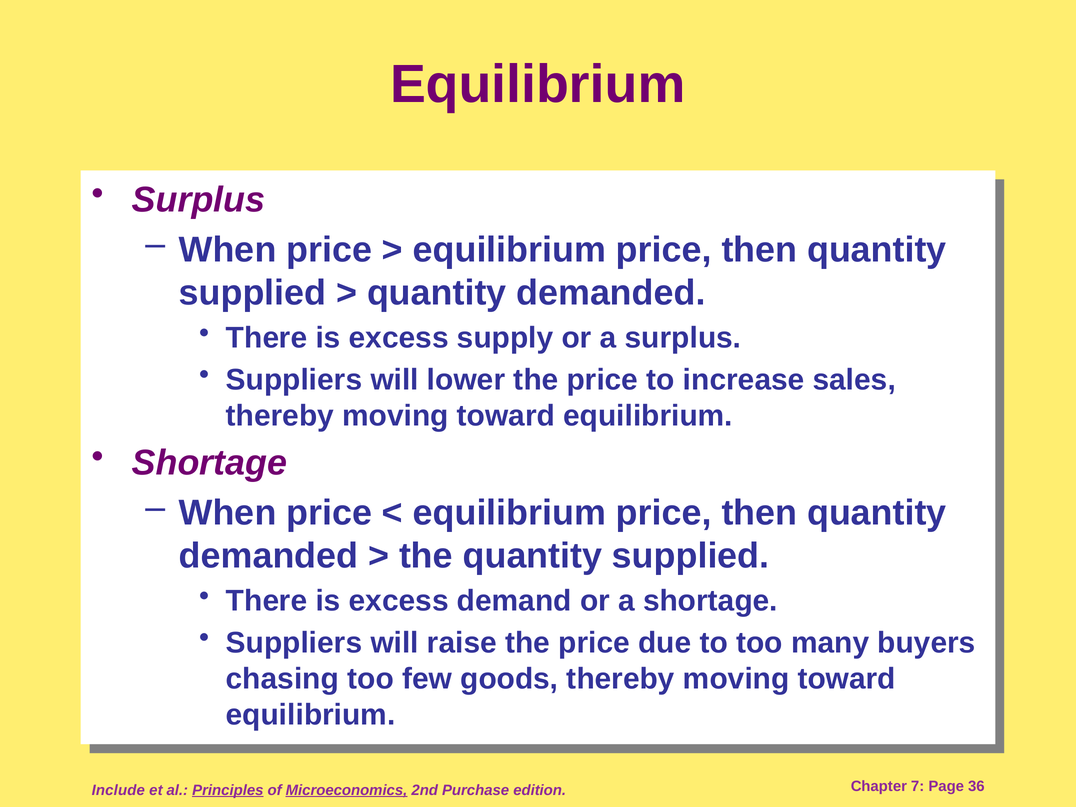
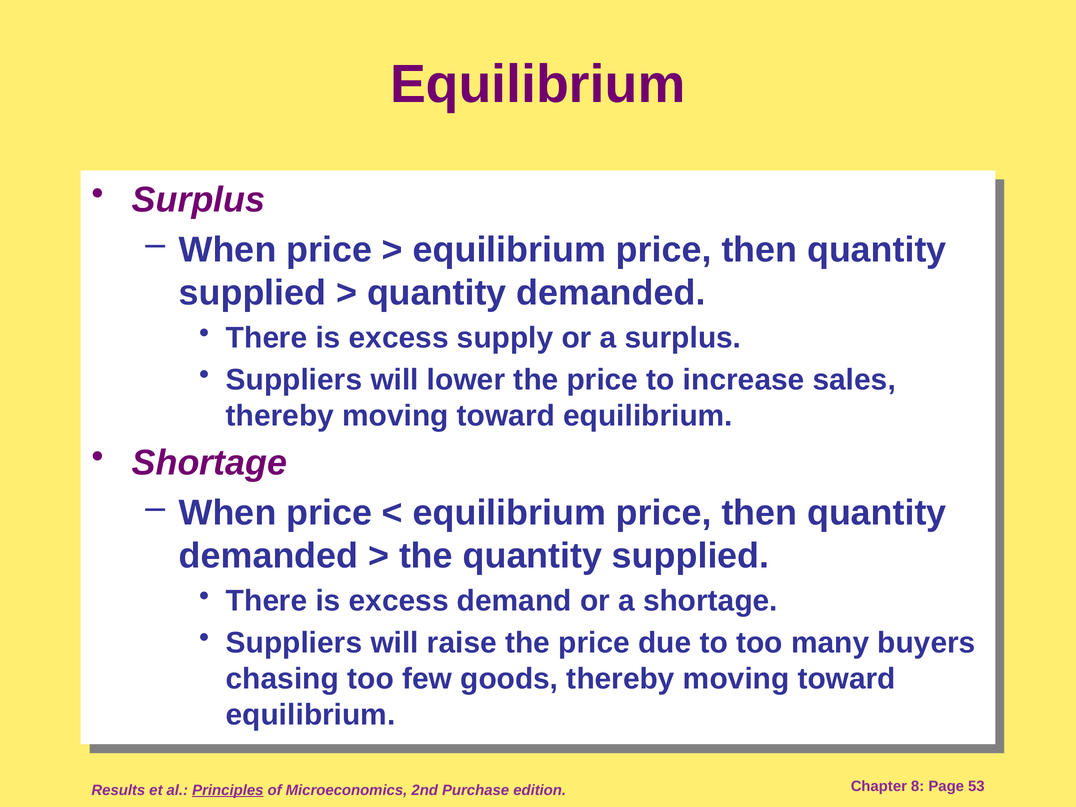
Include: Include -> Results (118, 790)
Microeconomics underline: present -> none (347, 790)
7: 7 -> 8 (918, 787)
36: 36 -> 53 (976, 787)
